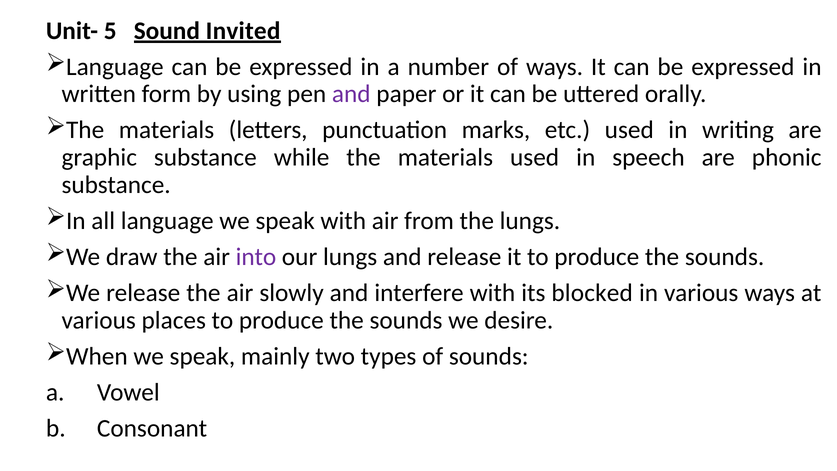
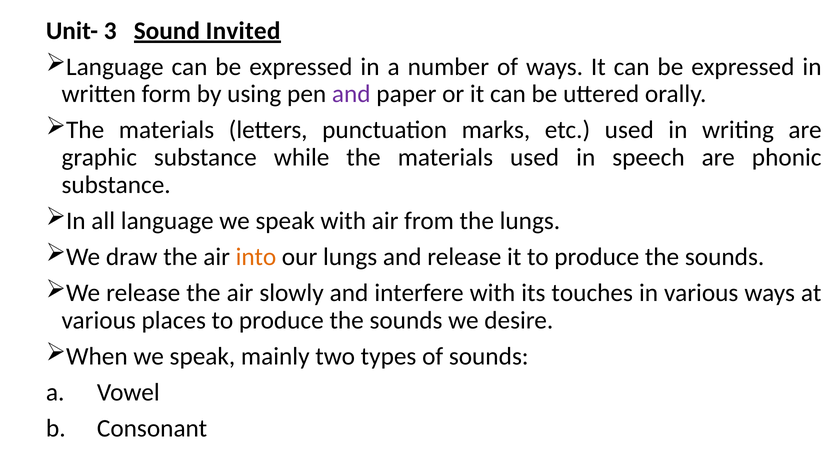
5: 5 -> 3 (110, 31)
into colour: purple -> orange (256, 257)
blocked: blocked -> touches (592, 293)
